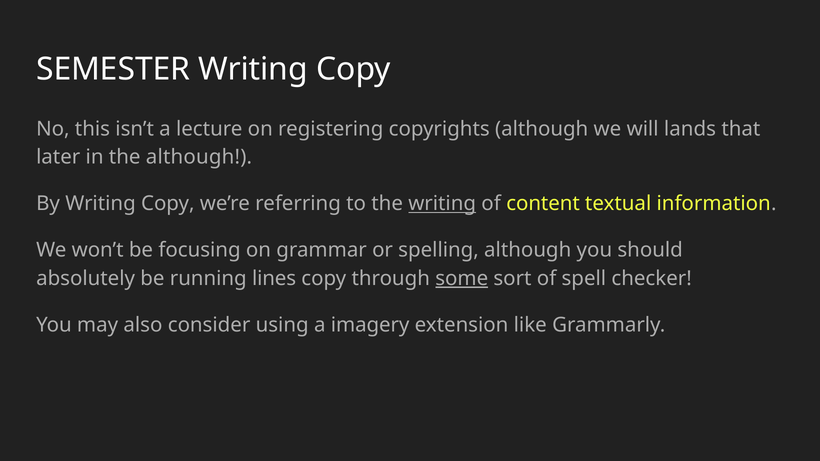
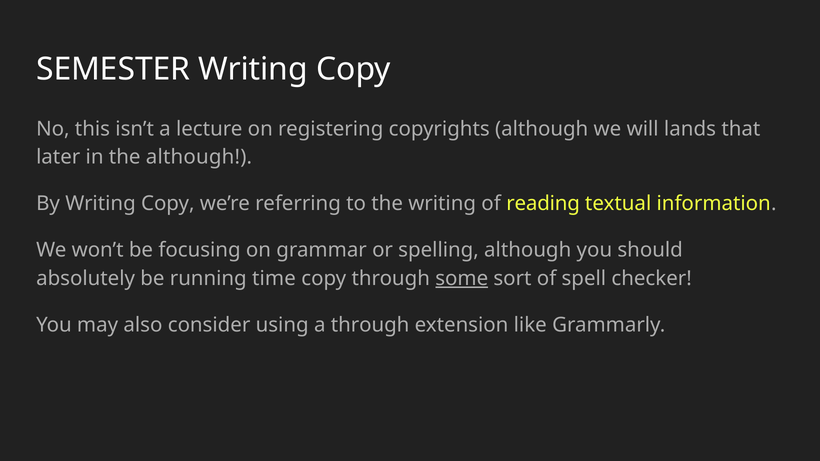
writing underline: present -> none (442, 204)
content: content -> reading (543, 204)
lines: lines -> time (274, 278)
a imagery: imagery -> through (370, 325)
